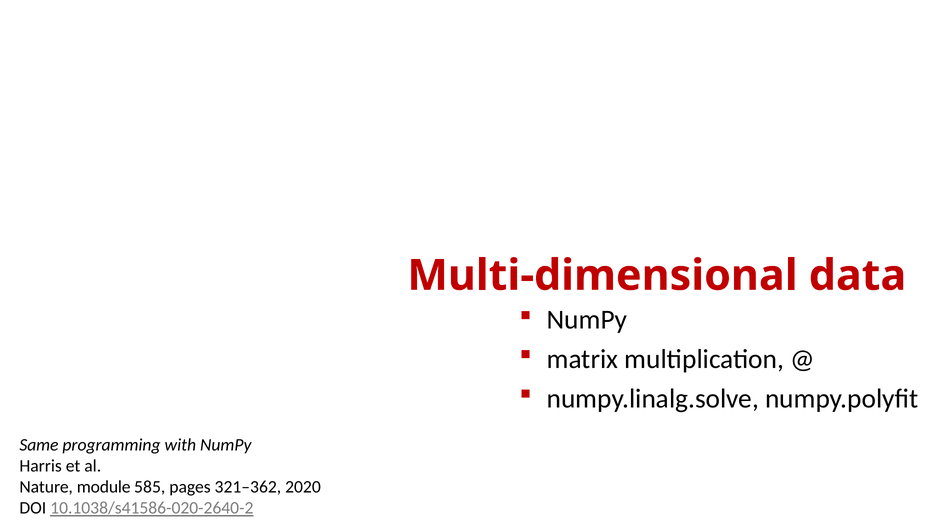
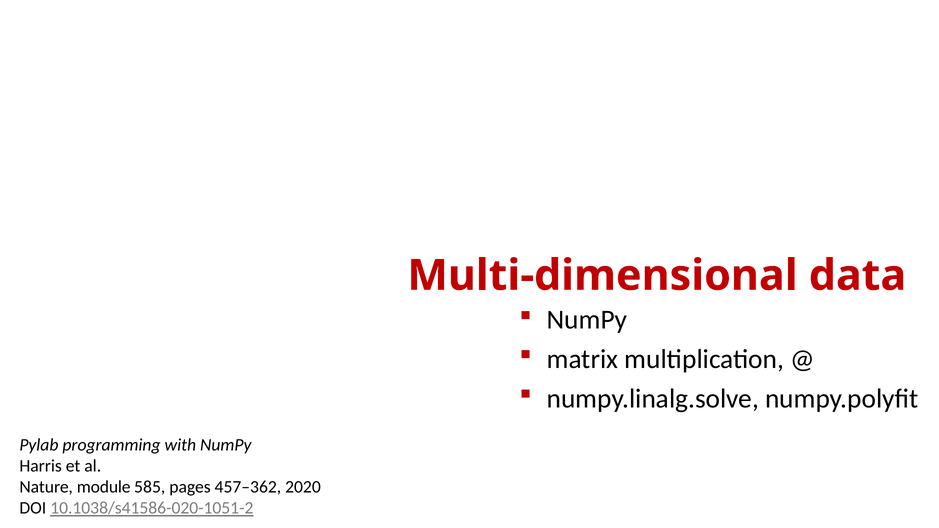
Same: Same -> Pylab (39, 445)
321–362: 321–362 -> 457–362 (248, 487)
10.1038/s41586-020-2640-2: 10.1038/s41586-020-2640-2 -> 10.1038/s41586-020-1051-2 (152, 508)
